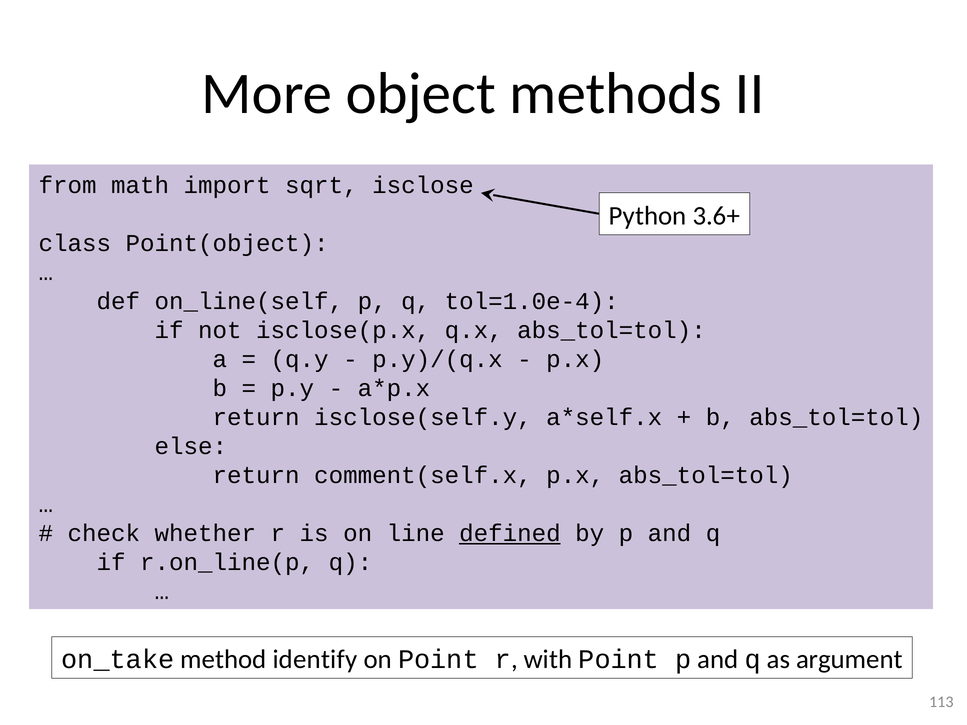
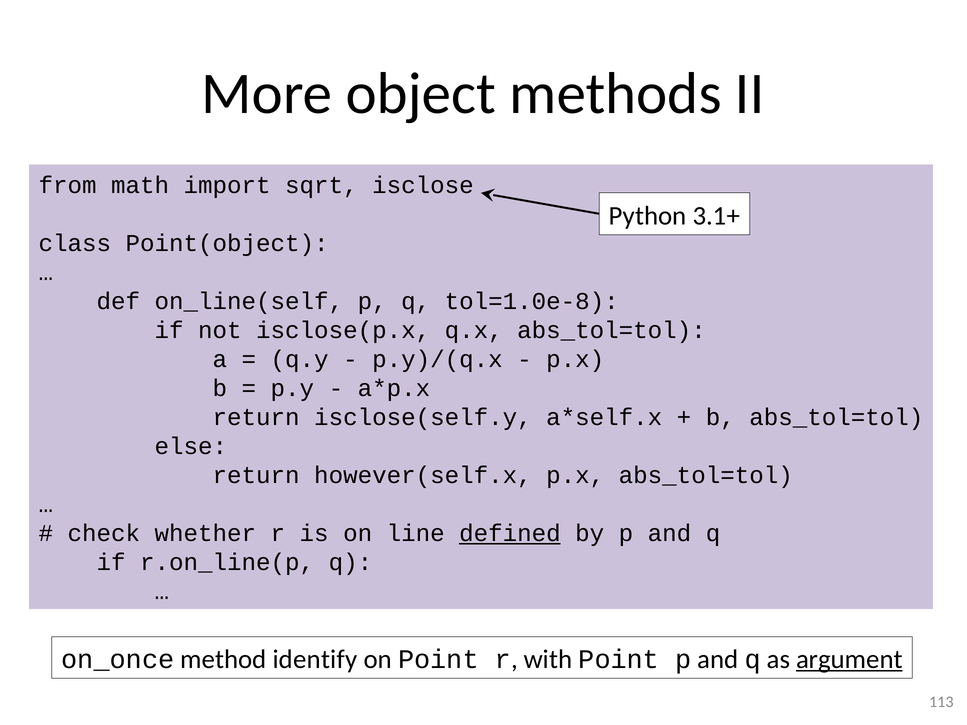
3.6+: 3.6+ -> 3.1+ (716, 216)
tol=1.0e-4: tol=1.0e-4 -> tol=1.0e-8 (532, 302)
comment(self.x: comment(self.x -> however(self.x (423, 476)
on_take: on_take -> on_once (118, 660)
argument underline: none -> present (849, 660)
